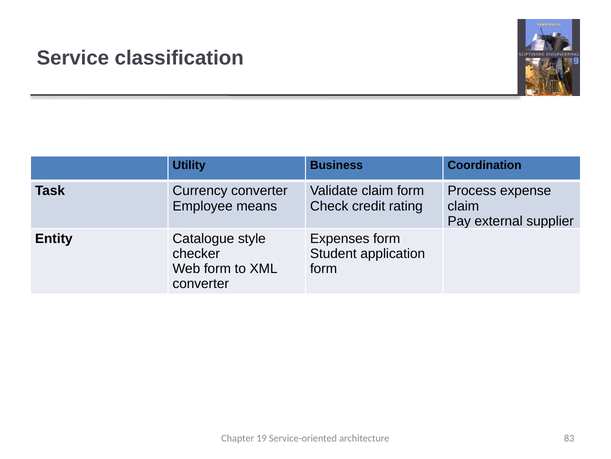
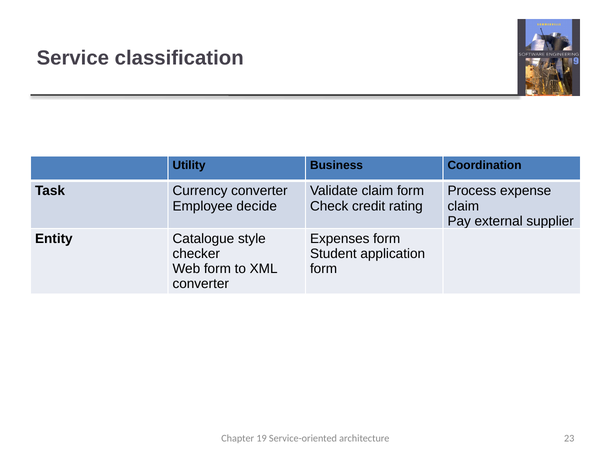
means: means -> decide (257, 206)
83: 83 -> 23 (569, 438)
